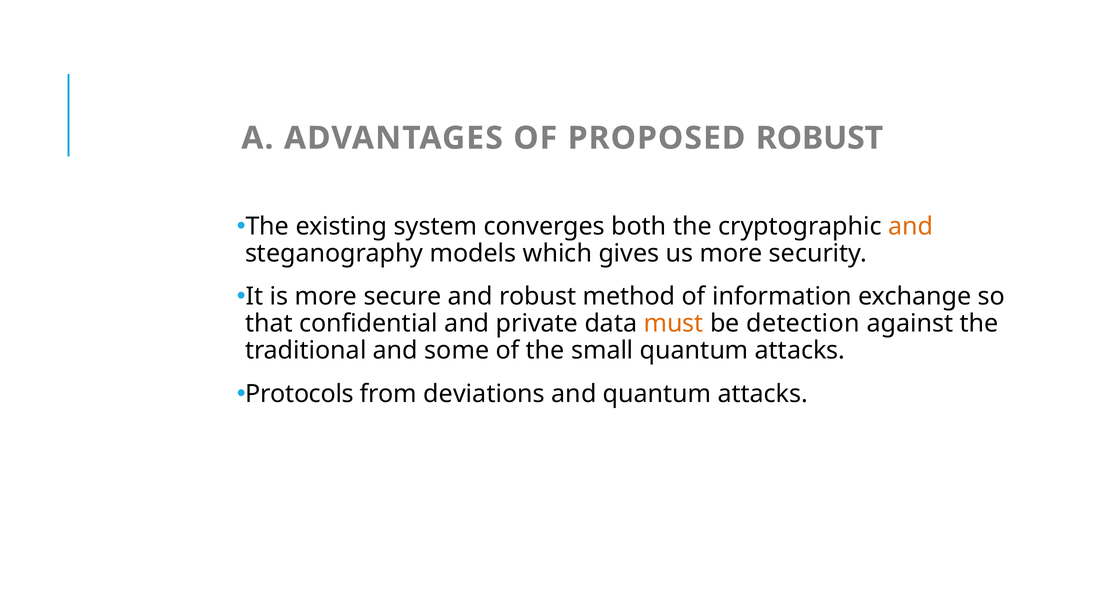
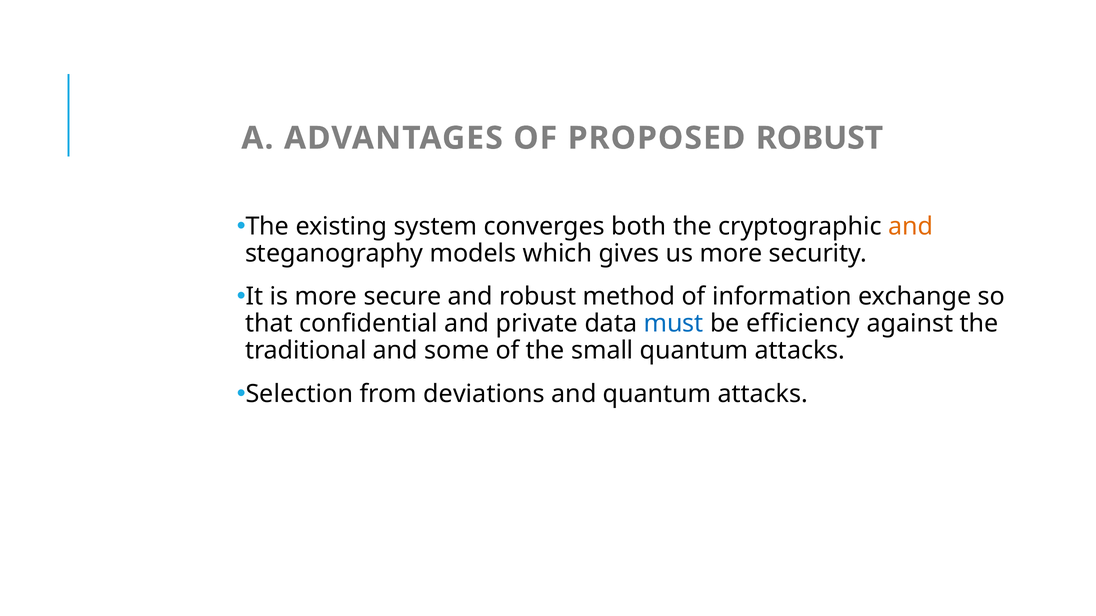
must colour: orange -> blue (674, 324)
detection: detection -> efficiency (803, 324)
Protocols: Protocols -> Selection (299, 394)
